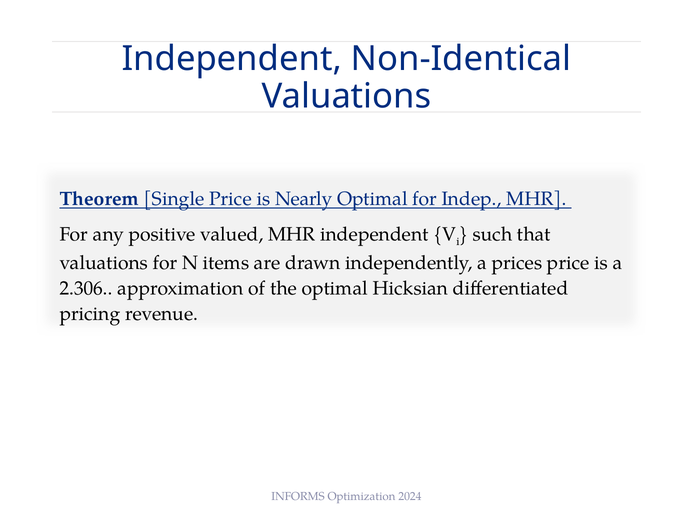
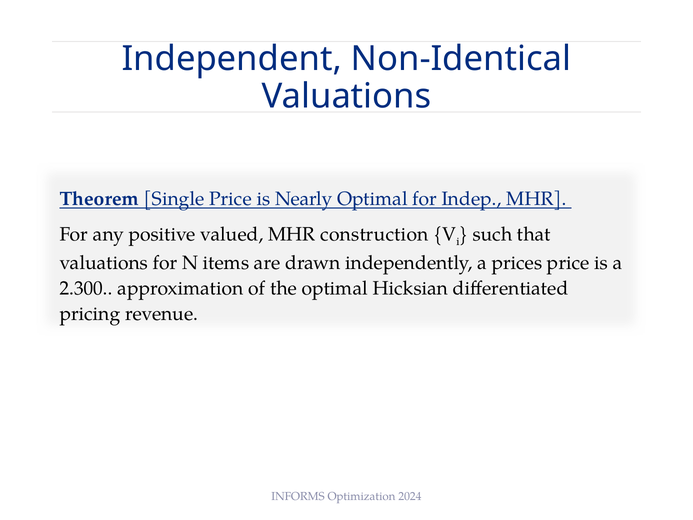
MHR independent: independent -> construction (374, 234)
2.306: 2.306 -> 2.300 (86, 288)
